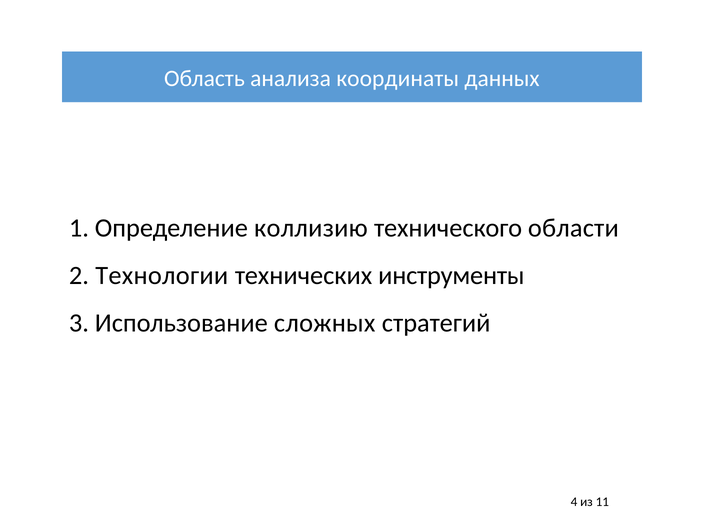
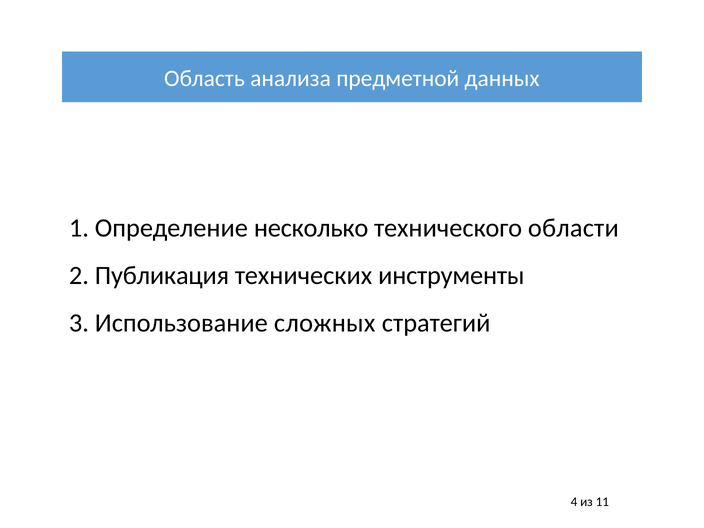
координаты: координаты -> предметной (398, 79)
коллизию: коллизию -> несколько (311, 228)
Технологии: Технологии -> Публикация (162, 275)
